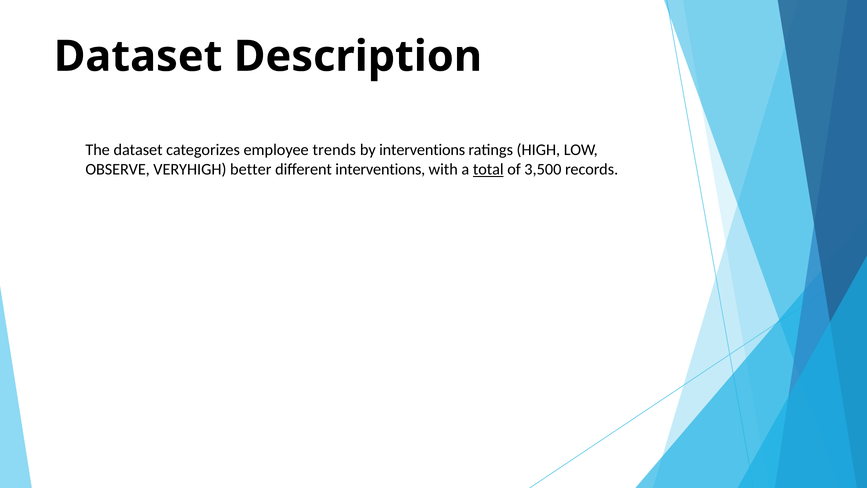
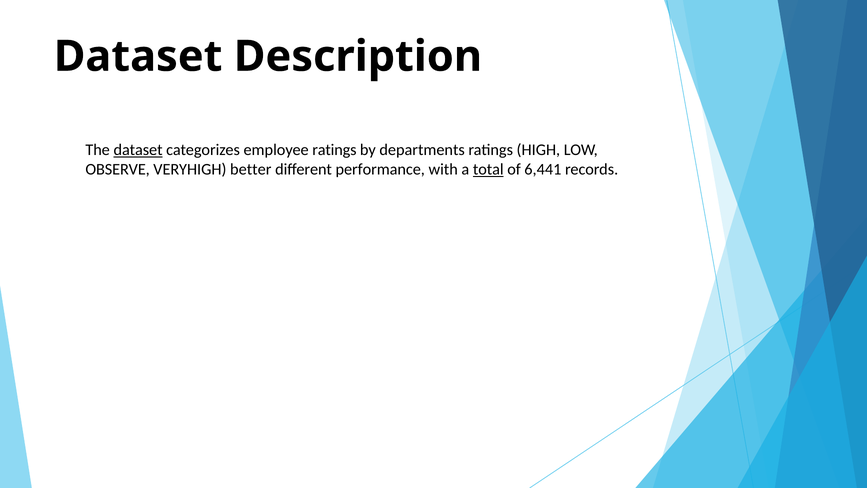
dataset underline: none -> present (138, 150)
employee trends: trends -> ratings (334, 150)
by interventions: interventions -> departments (422, 150)
different interventions: interventions -> performance (380, 169)
3,500: 3,500 -> 6,441 (543, 169)
